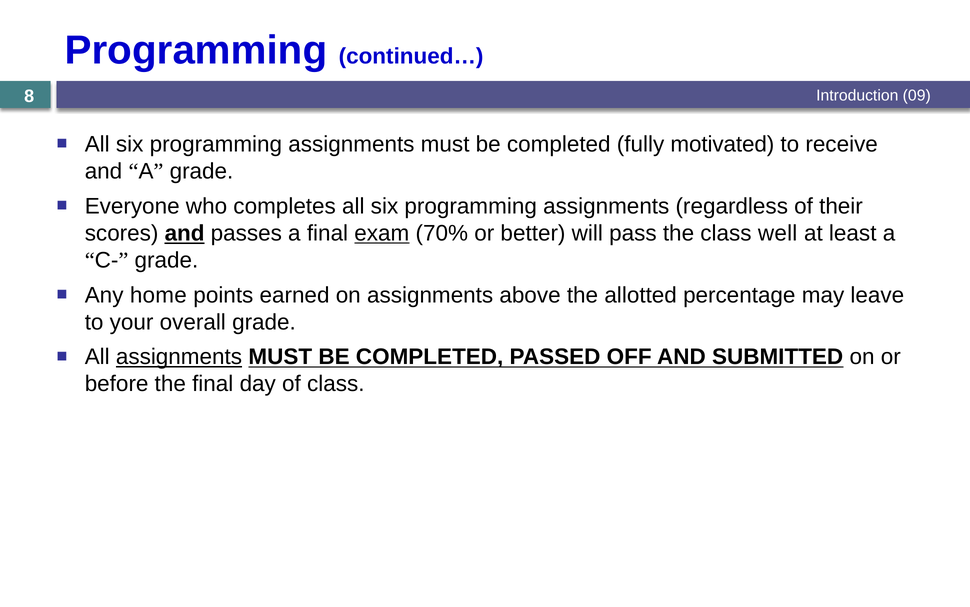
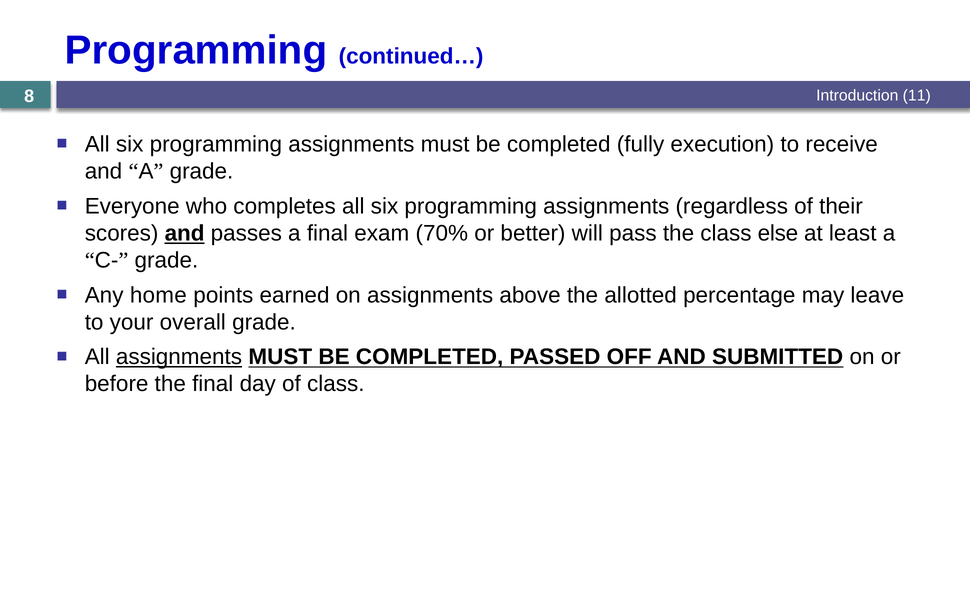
09: 09 -> 11 (917, 95)
motivated: motivated -> execution (722, 144)
exam underline: present -> none (382, 233)
well: well -> else (778, 233)
